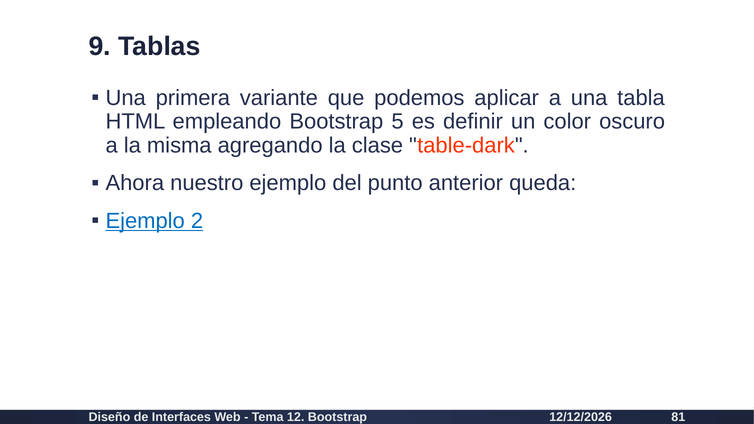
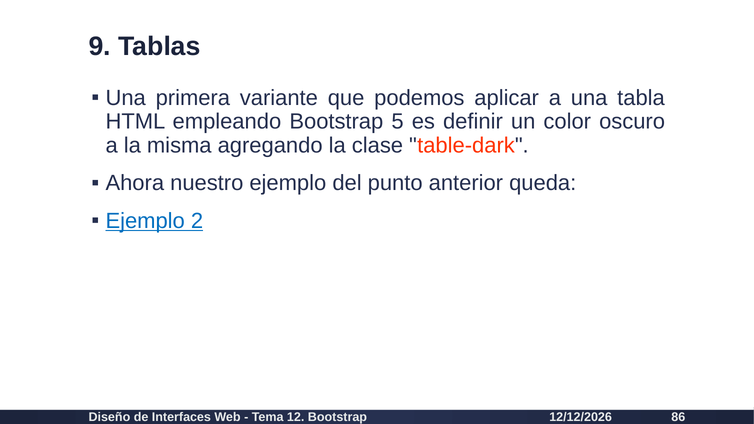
81: 81 -> 86 (678, 417)
